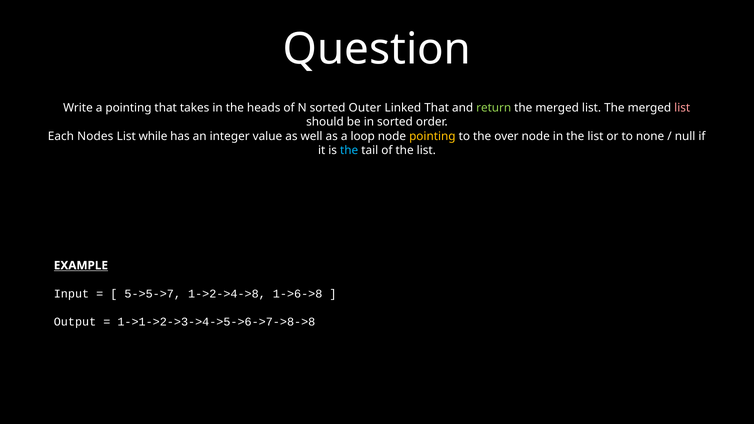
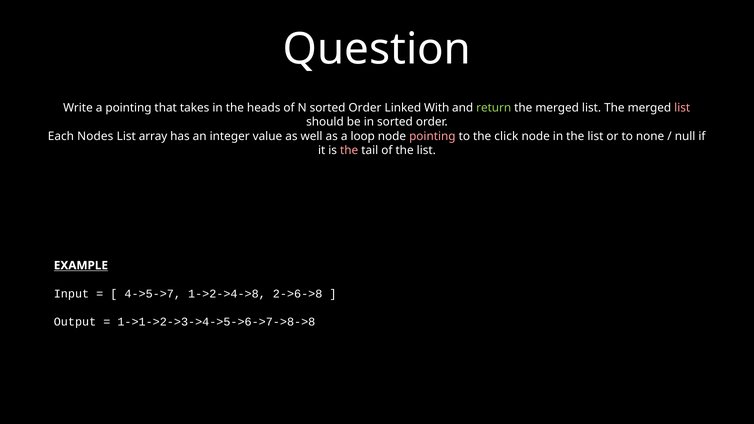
N sorted Outer: Outer -> Order (365, 108)
Linked That: That -> With (437, 108)
while: while -> array (153, 136)
pointing colour: yellow -> pink (432, 136)
over: over -> click (506, 136)
the colour: light blue -> pink (349, 150)
5->5->7: 5->5->7 -> 4->5->7 (153, 294)
1->6->8: 1->6->8 -> 2->6->8 (298, 294)
